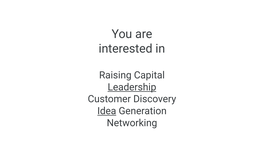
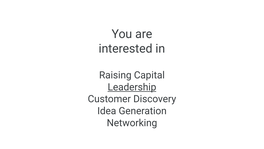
Idea underline: present -> none (107, 111)
